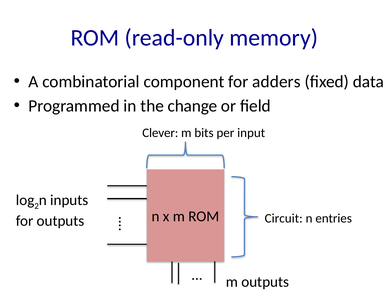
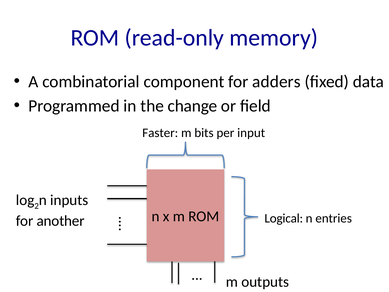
Clever: Clever -> Faster (160, 133)
Circuit: Circuit -> Logical (284, 218)
for outputs: outputs -> another (61, 221)
